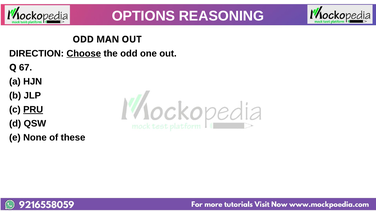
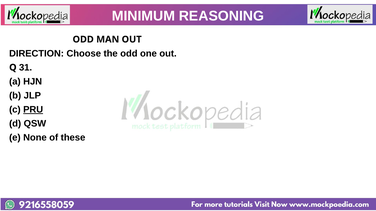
OPTIONS: OPTIONS -> MINIMUM (143, 16)
Choose underline: present -> none (84, 54)
67: 67 -> 31 (26, 68)
